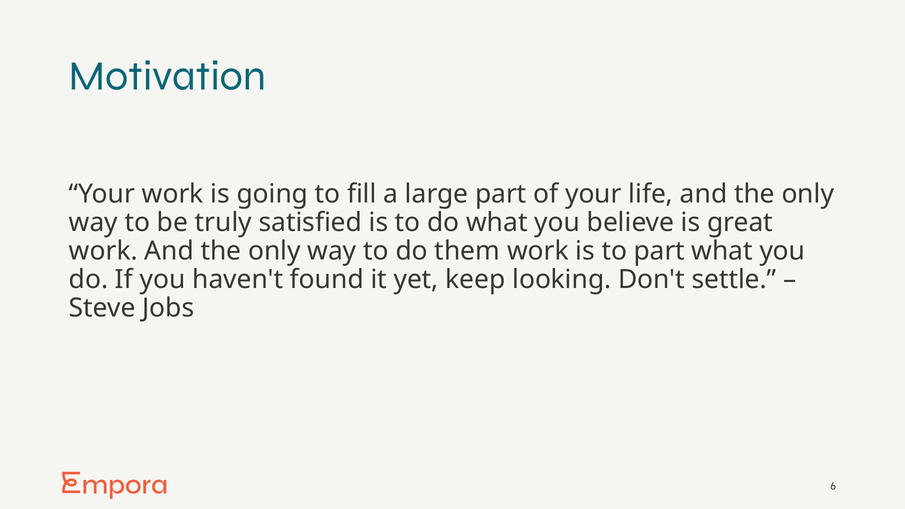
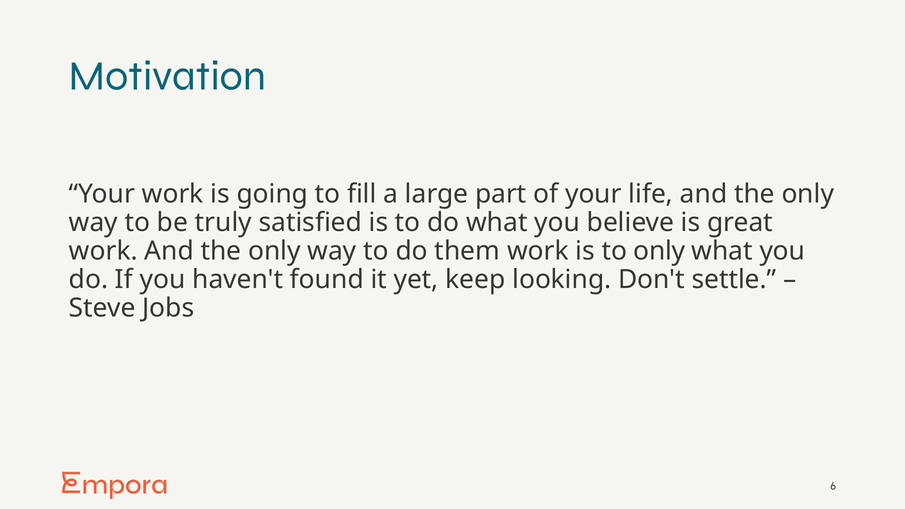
to part: part -> only (659, 251)
